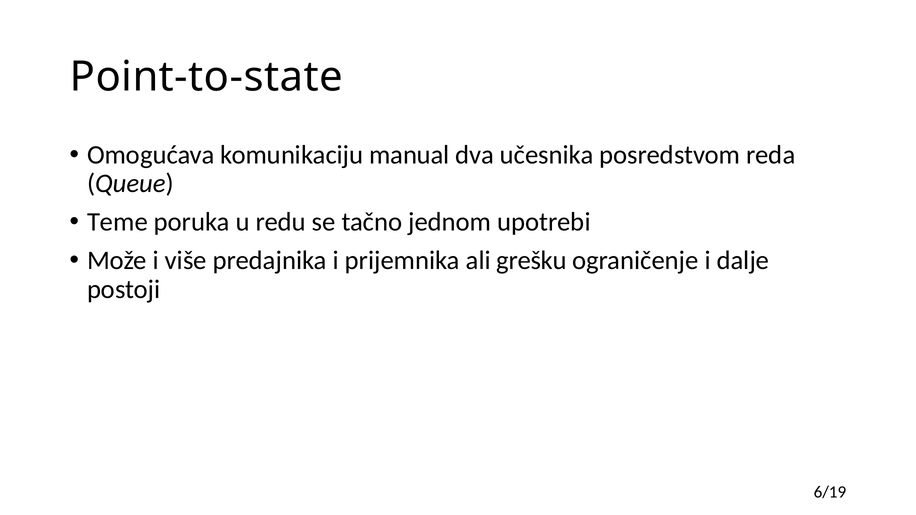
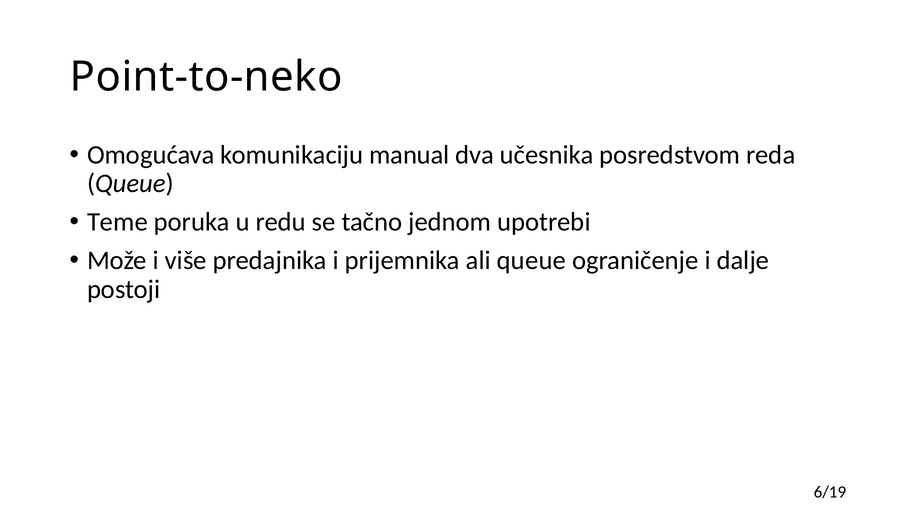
Point-to-state: Point-to-state -> Point-to-neko (206, 77)
ali grešku: grešku -> queue (531, 261)
